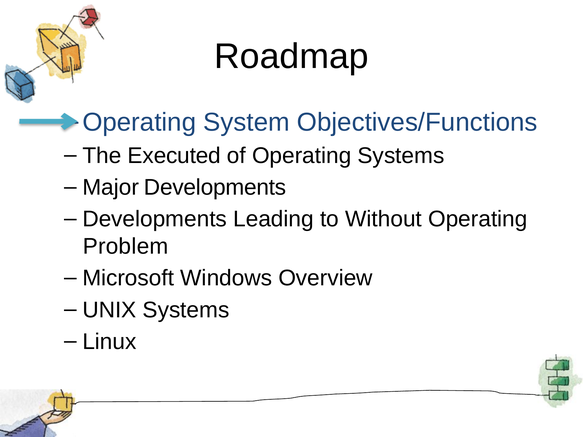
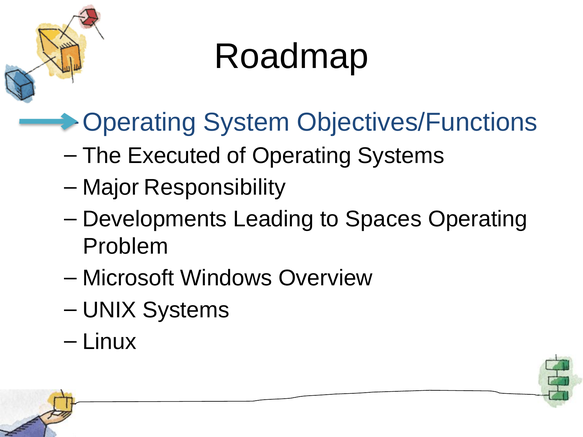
Major Developments: Developments -> Responsibility (215, 188)
Without: Without -> Spaces (383, 219)
